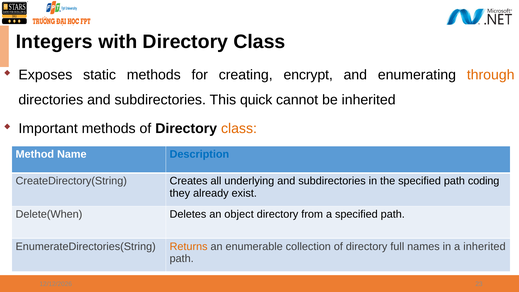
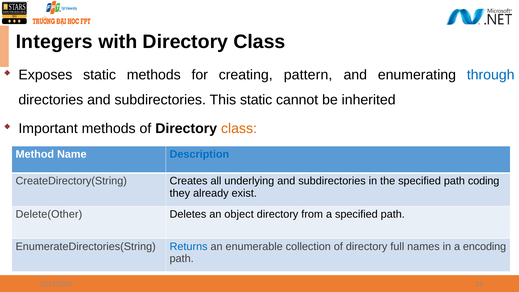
encrypt: encrypt -> pattern (308, 75)
through colour: orange -> blue (491, 75)
This quick: quick -> static (256, 100)
Delete(When: Delete(When -> Delete(Other (49, 214)
Returns colour: orange -> blue (189, 246)
a inherited: inherited -> encoding (485, 246)
